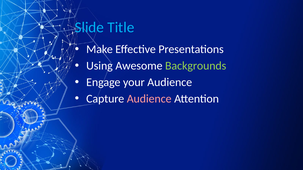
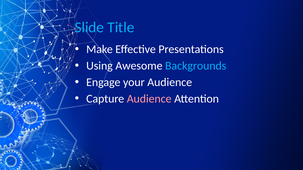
Backgrounds colour: light green -> light blue (196, 66)
